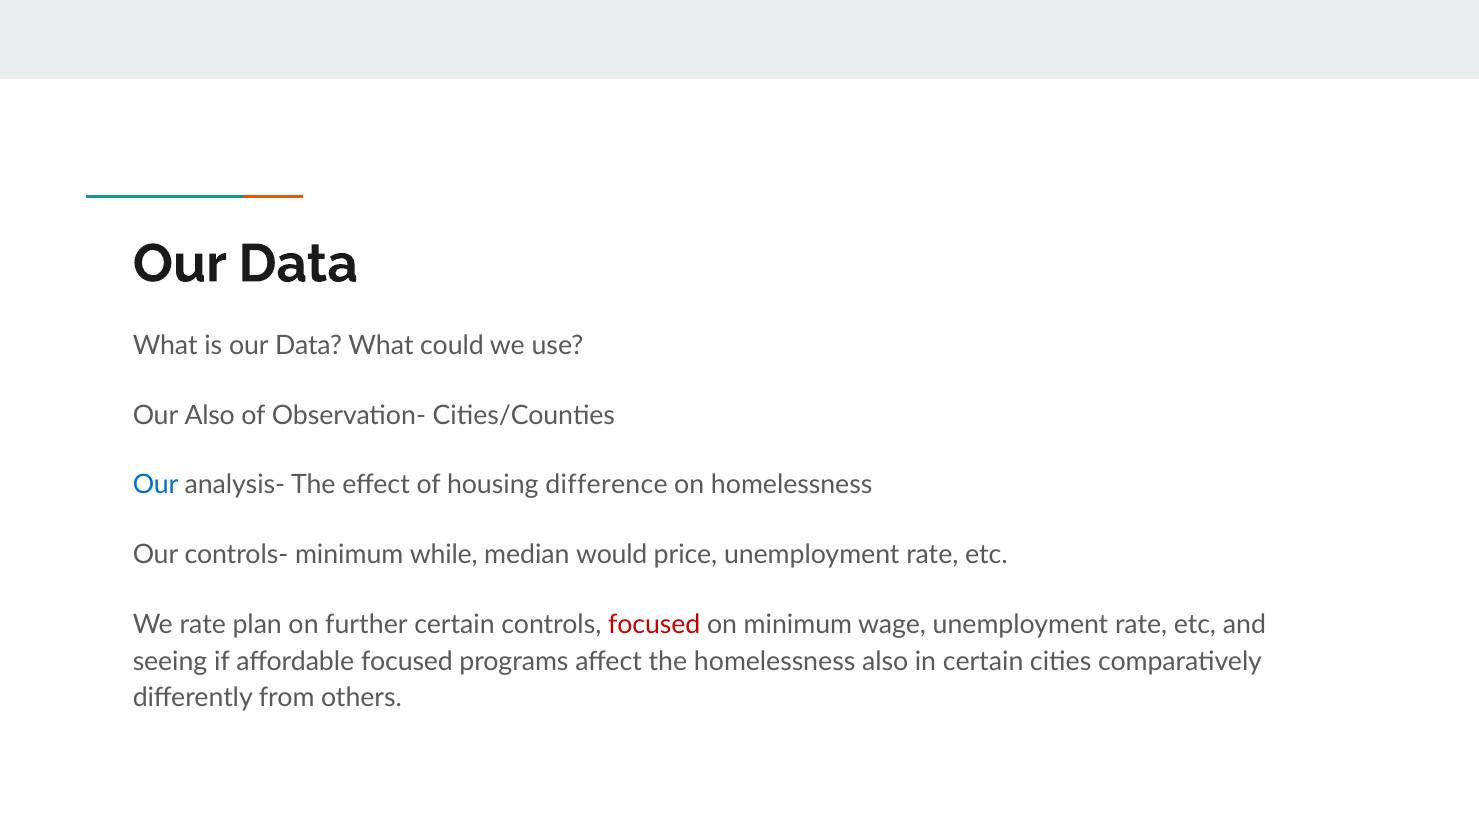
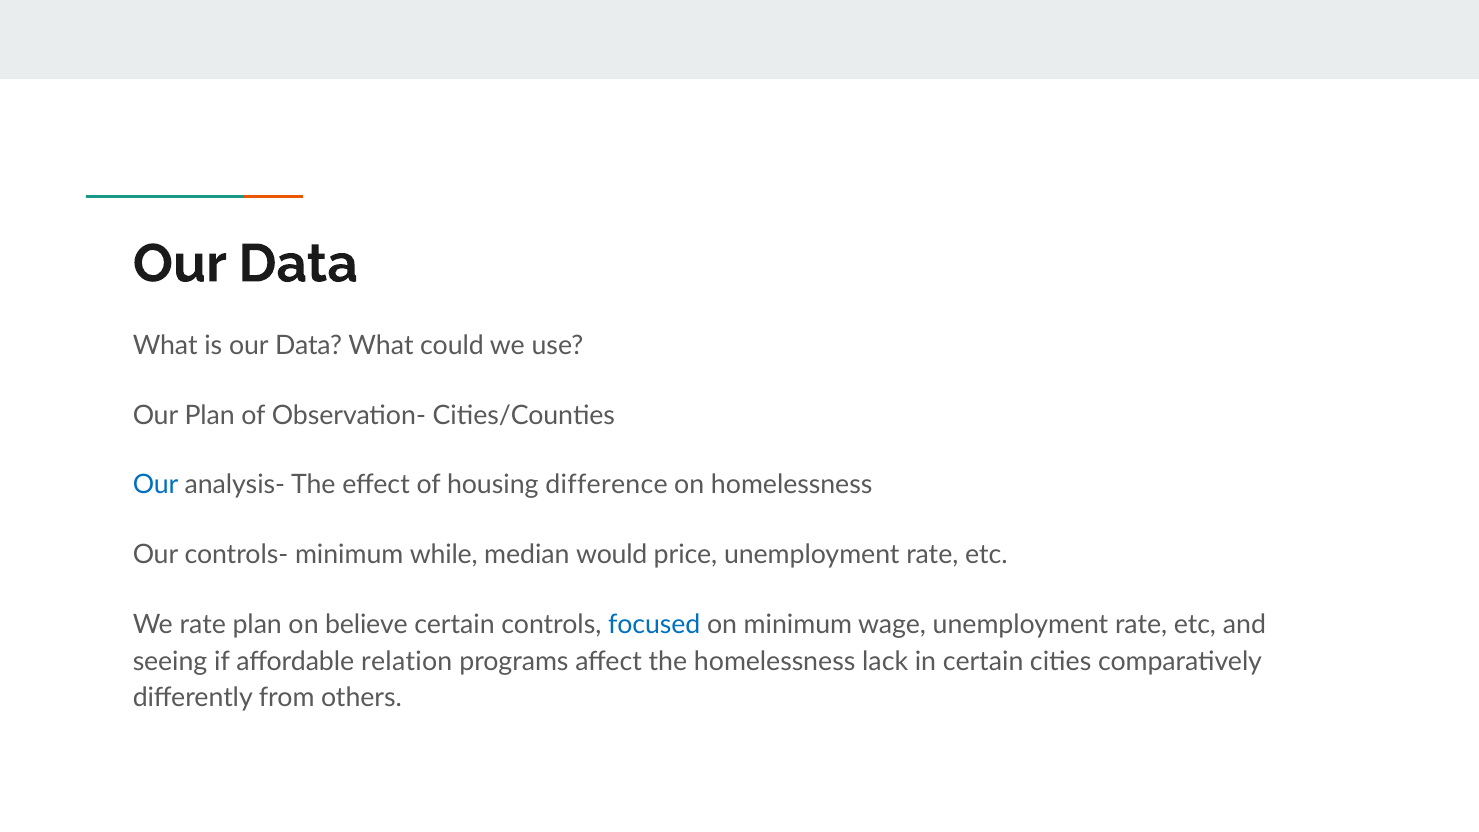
Our Also: Also -> Plan (210, 415)
further: further -> believe (367, 624)
focused colour: red -> blue (654, 624)
affordable focused: focused -> relation (407, 661)
homelessness also: also -> lack (885, 661)
